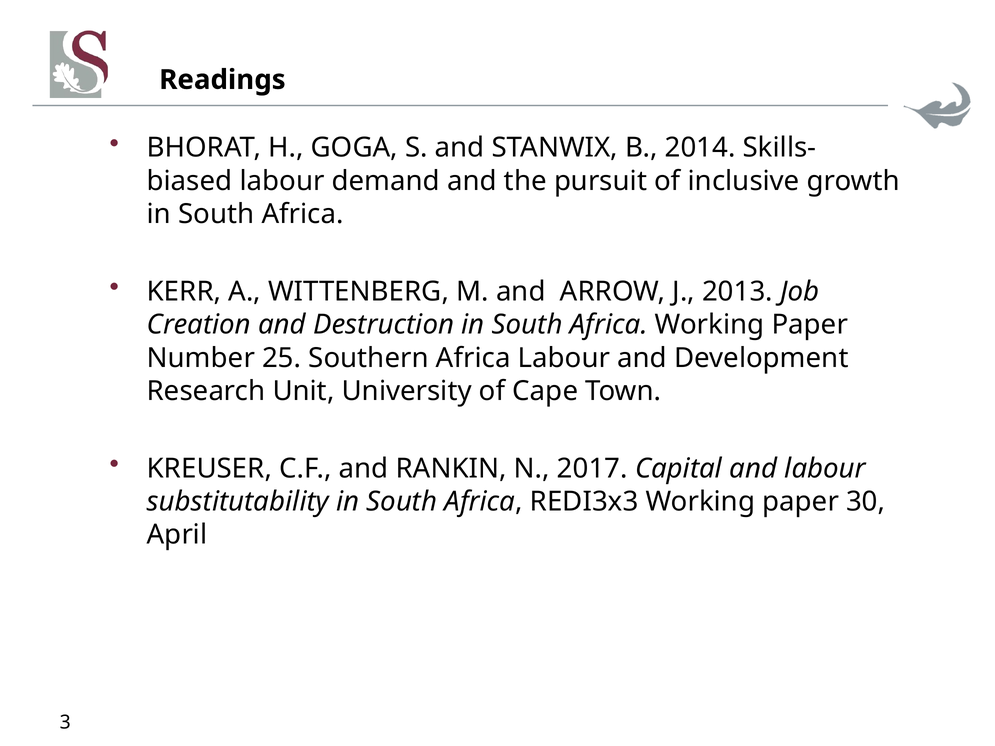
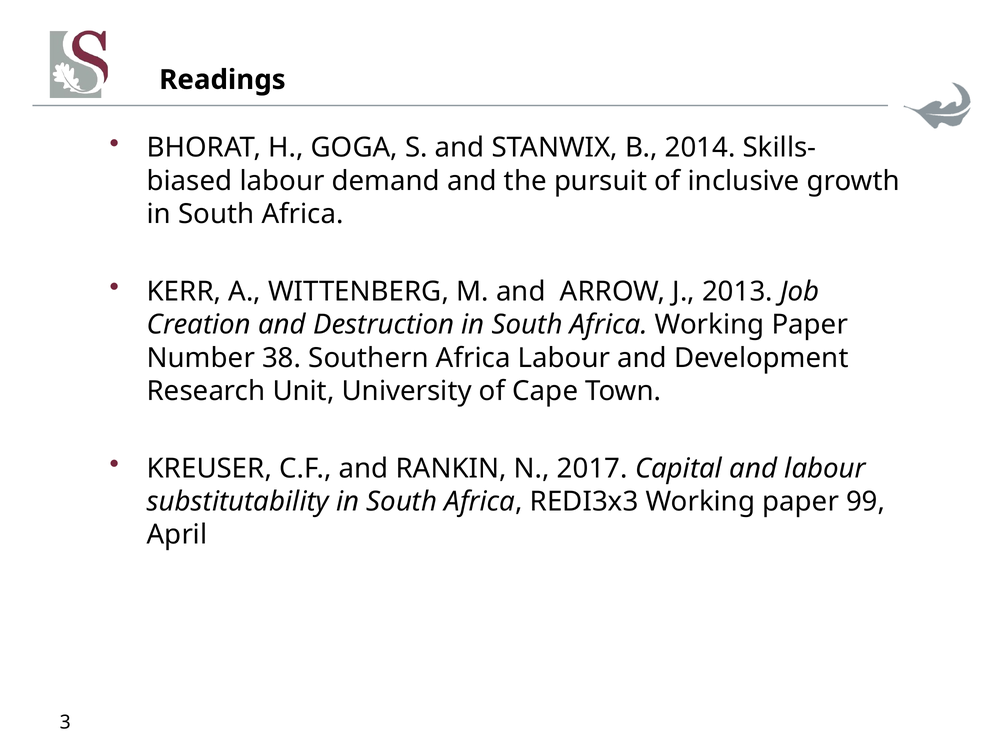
25: 25 -> 38 (282, 358)
30: 30 -> 99 (866, 502)
